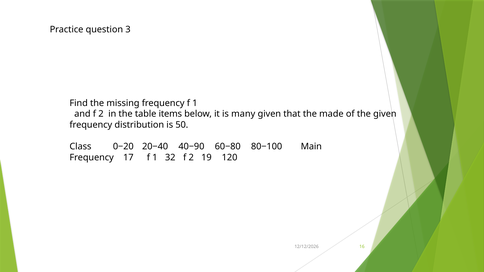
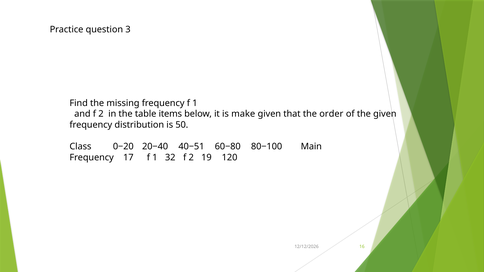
many: many -> make (243, 114)
made: made -> order (331, 114)
40−90: 40−90 -> 40−51 (191, 147)
